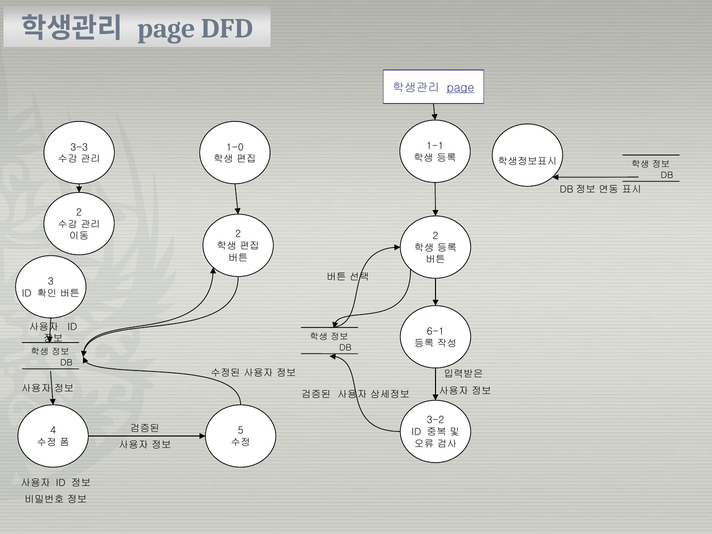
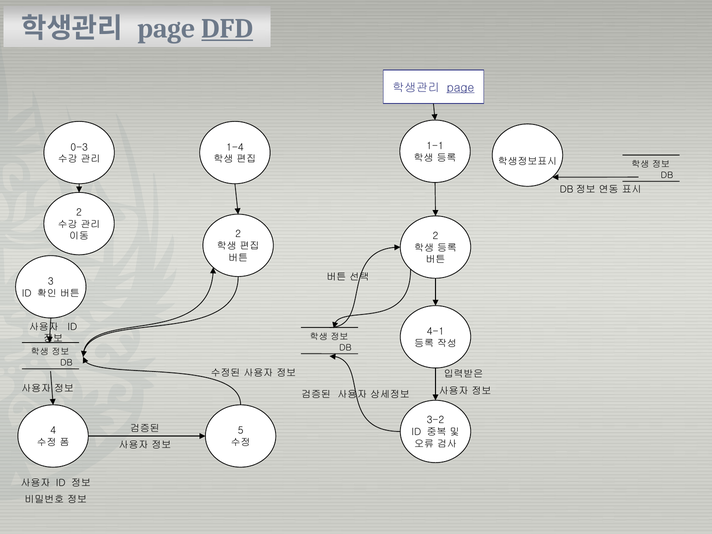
DFD underline: none -> present (227, 28)
3-3: 3-3 -> 0-3 (79, 147)
1-0: 1-0 -> 1-4 (235, 147)
6-1: 6-1 -> 4-1 (435, 332)
